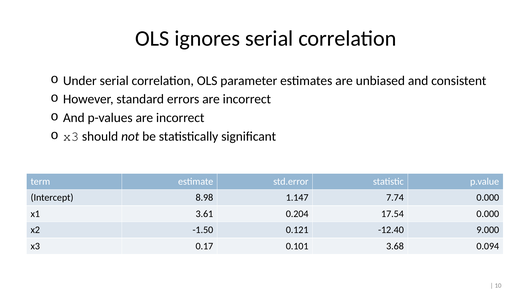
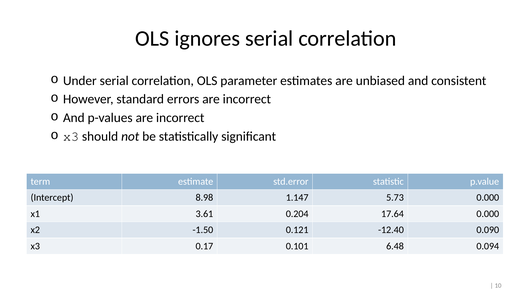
7.74: 7.74 -> 5.73 (395, 198)
17.54: 17.54 -> 17.64 (392, 214)
9.000: 9.000 -> 0.090 (488, 230)
3.68: 3.68 -> 6.48 (395, 246)
